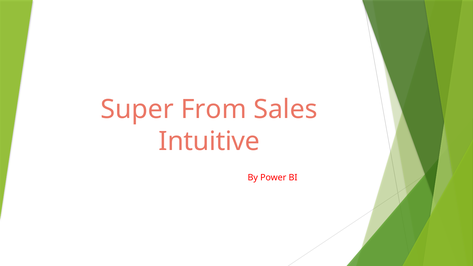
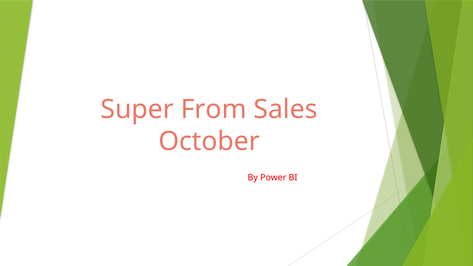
Intuitive: Intuitive -> October (209, 141)
